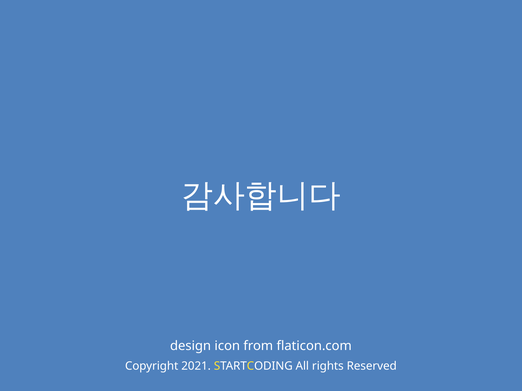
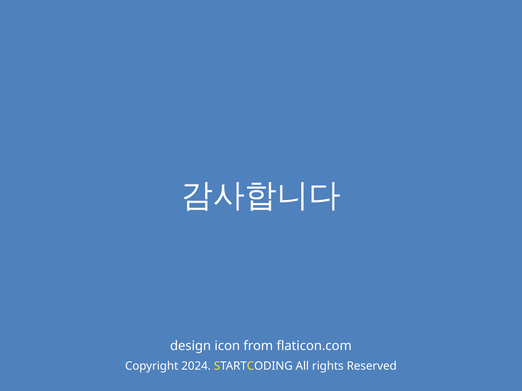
2021: 2021 -> 2024 (196, 366)
